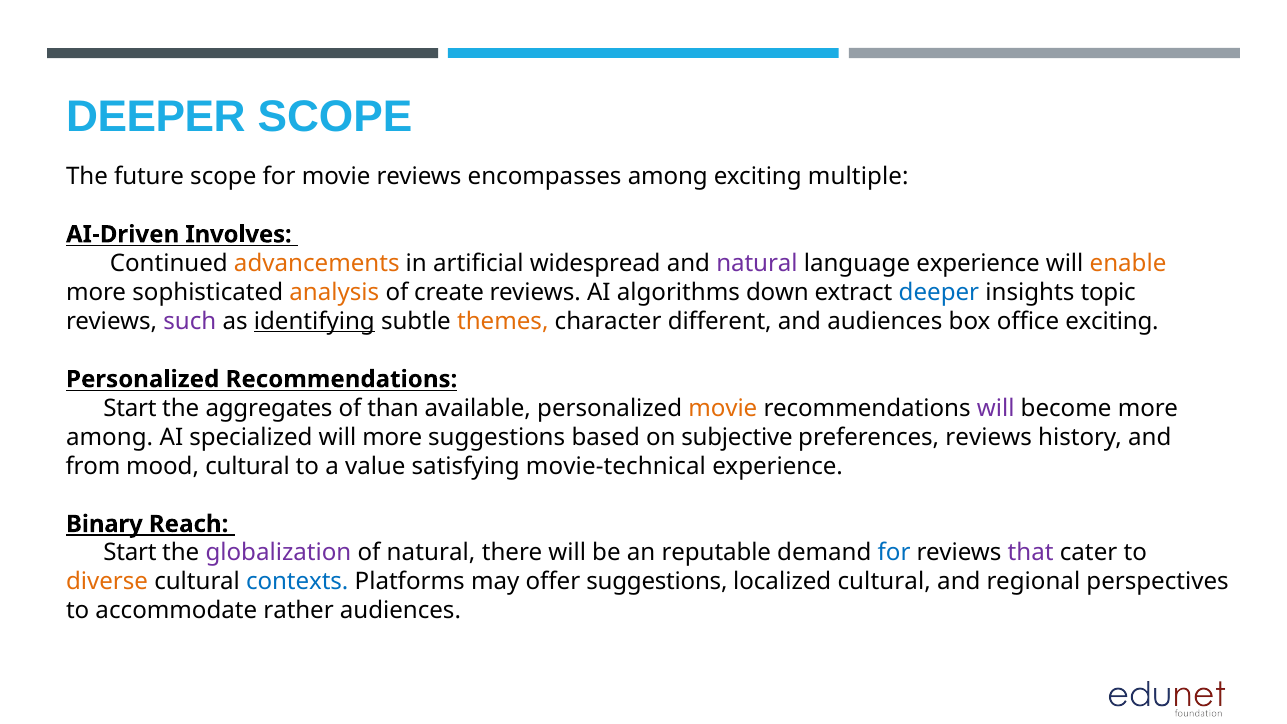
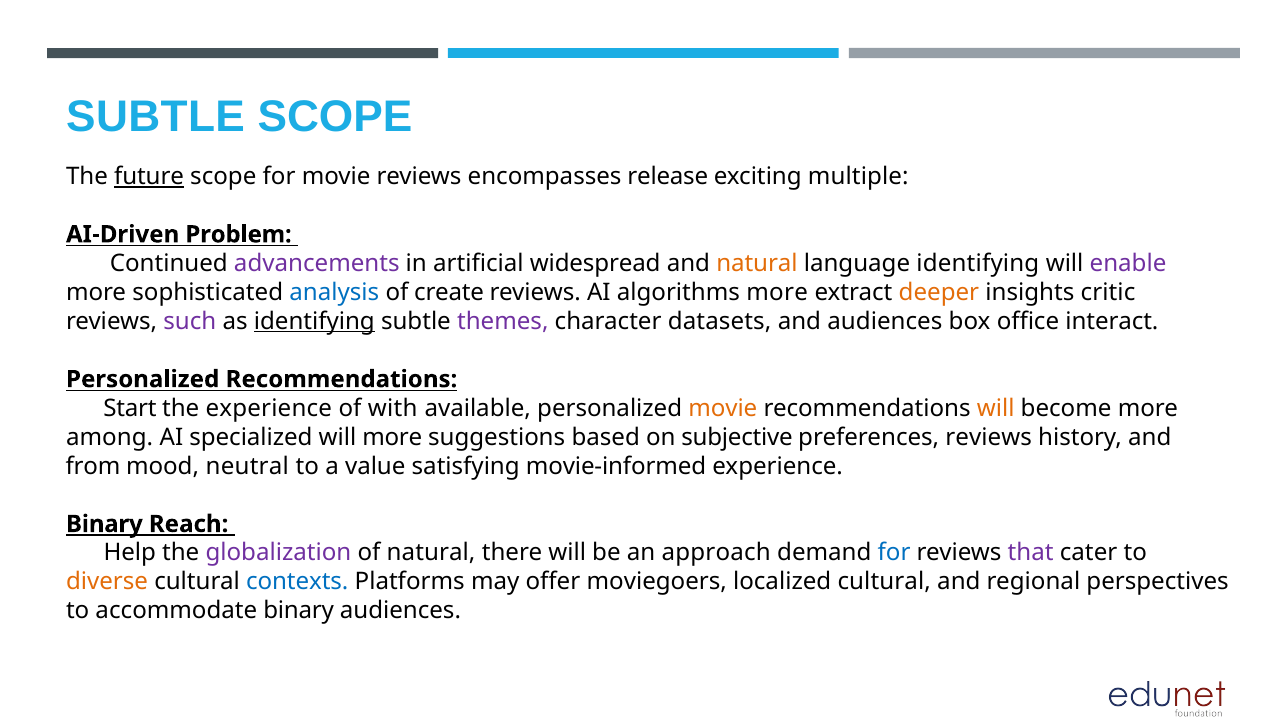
DEEPER: DEEPER -> SUBTLE (155, 117)
future underline: none -> present (149, 177)
encompasses among: among -> release (668, 177)
Involves: Involves -> Problem (239, 234)
advancements colour: orange -> purple (317, 263)
natural colour: purple -> orange (757, 263)
language experience: experience -> identifying (978, 263)
enable colour: orange -> purple (1128, 263)
analysis colour: orange -> blue (334, 292)
algorithms down: down -> more (777, 292)
deeper colour: blue -> orange (939, 292)
topic: topic -> critic (1108, 292)
themes colour: orange -> purple (503, 321)
different: different -> datasets (720, 321)
office exciting: exciting -> interact (1112, 321)
the aggregates: aggregates -> experience (269, 408)
than: than -> with (393, 408)
will colour: purple -> orange (996, 408)
mood cultural: cultural -> neutral (247, 466)
movie-technical: movie-technical -> movie-informed (616, 466)
Start: Start -> Help (130, 553)
reputable: reputable -> approach (716, 553)
offer suggestions: suggestions -> moviegoers (657, 582)
accommodate rather: rather -> binary (299, 611)
